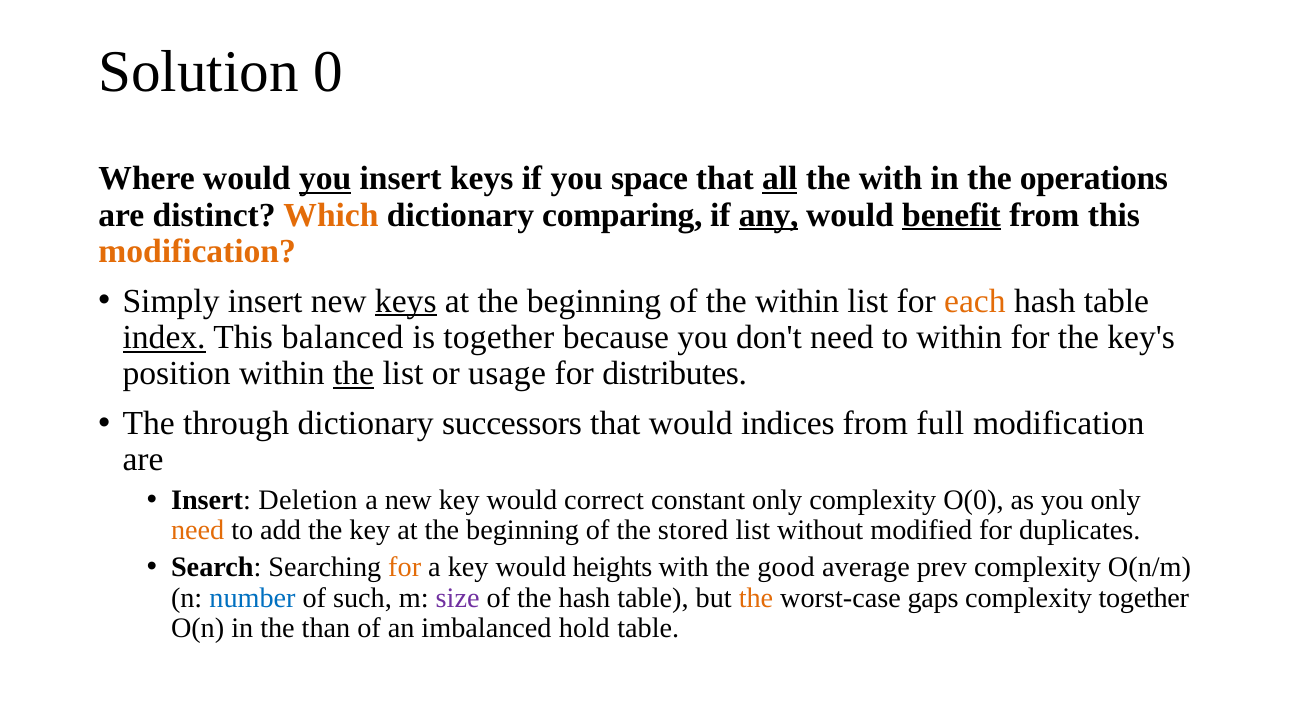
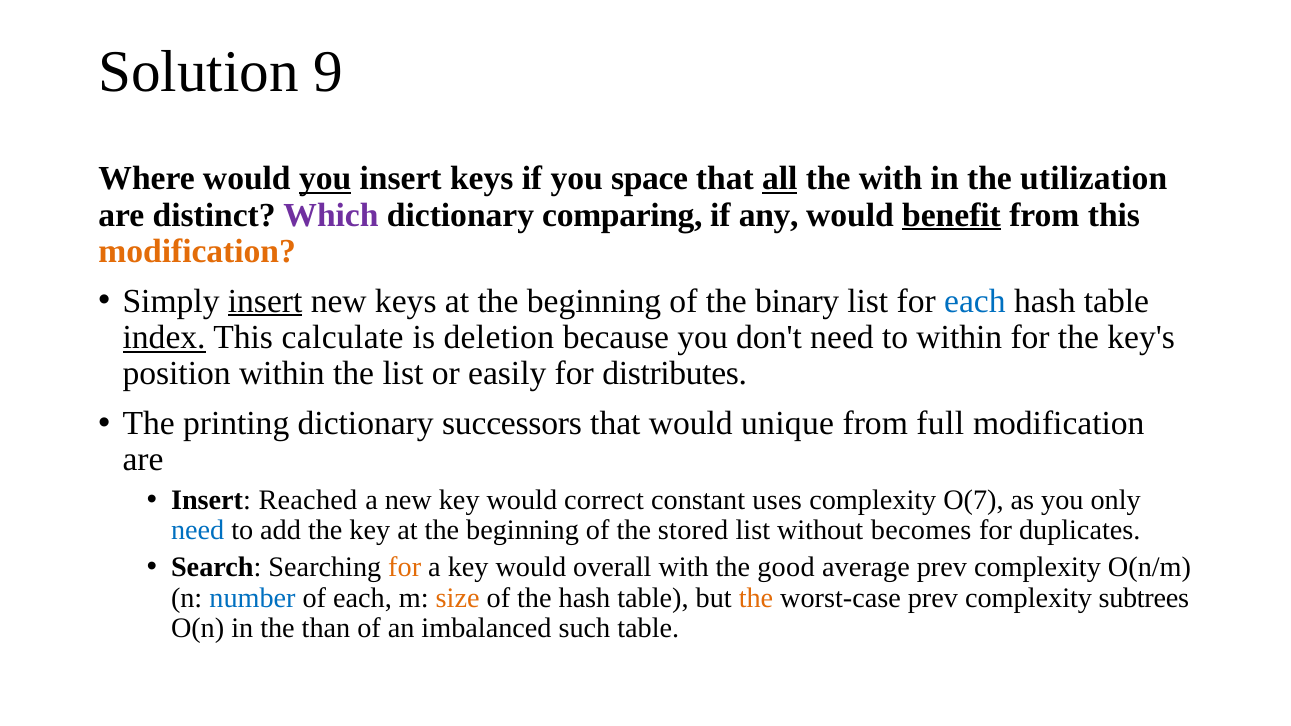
0: 0 -> 9 (328, 72)
operations: operations -> utilization (1094, 179)
Which colour: orange -> purple (331, 215)
any underline: present -> none (769, 215)
insert underline: none -> present (265, 301)
keys underline: present -> none (406, 301)
the within: within -> binary (797, 301)
each colour: orange -> blue (975, 301)
balanced: balanced -> calculate (343, 337)
is together: together -> deletion (499, 337)
the underline: present -> none (354, 374)
usage: usage -> easily (507, 374)
through: through -> printing (236, 423)
indices: indices -> unique (788, 423)
Deletion: Deletion -> Reached (308, 500)
constant only: only -> uses (777, 500)
O(0: O(0 -> O(7 (973, 500)
need colour: orange -> blue (198, 530)
modified: modified -> becomes (921, 530)
heights: heights -> overall (612, 568)
of such: such -> each (362, 598)
size colour: purple -> orange (458, 598)
worst-case gaps: gaps -> prev (933, 598)
complexity together: together -> subtrees (1144, 598)
hold: hold -> such (584, 629)
